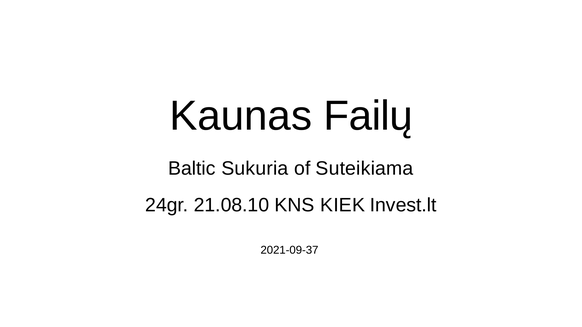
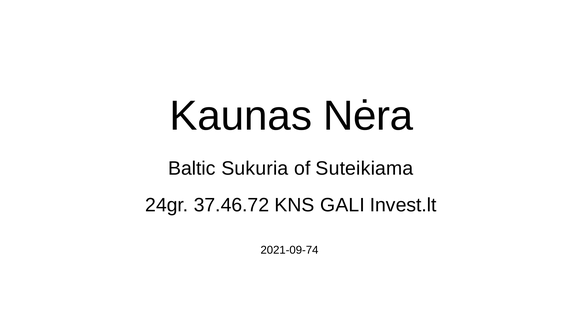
Failų: Failų -> Nėra (368, 116)
21.08.10: 21.08.10 -> 37.46.72 (231, 205)
KIEK: KIEK -> GALI (343, 205)
2021-09-37: 2021-09-37 -> 2021-09-74 (289, 250)
